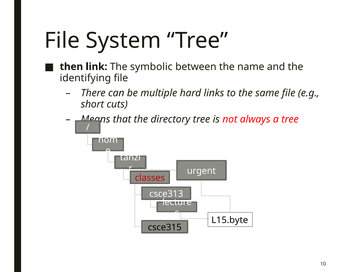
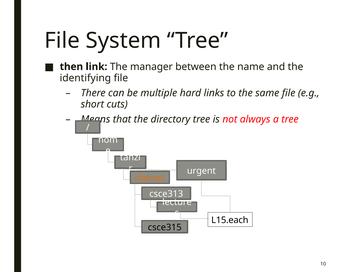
symbolic: symbolic -> manager (151, 67)
classes colour: red -> orange (150, 178)
L15.byte: L15.byte -> L15.each (230, 220)
